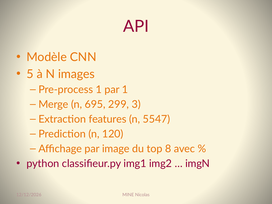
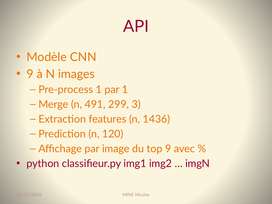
5: 5 -> 9 (30, 74)
695: 695 -> 491 (95, 104)
5547: 5547 -> 1436 (156, 119)
top 8: 8 -> 9 (168, 149)
